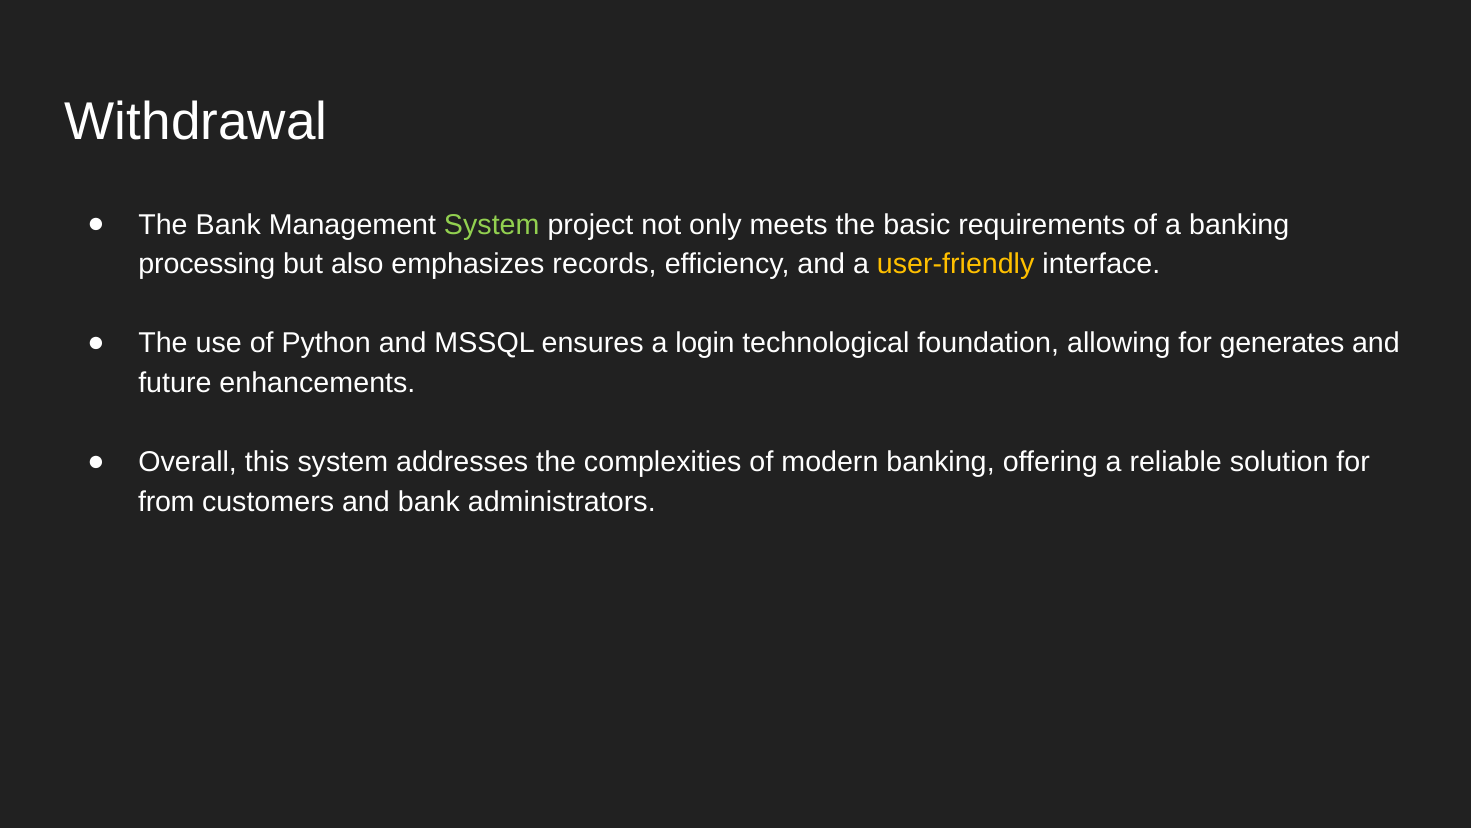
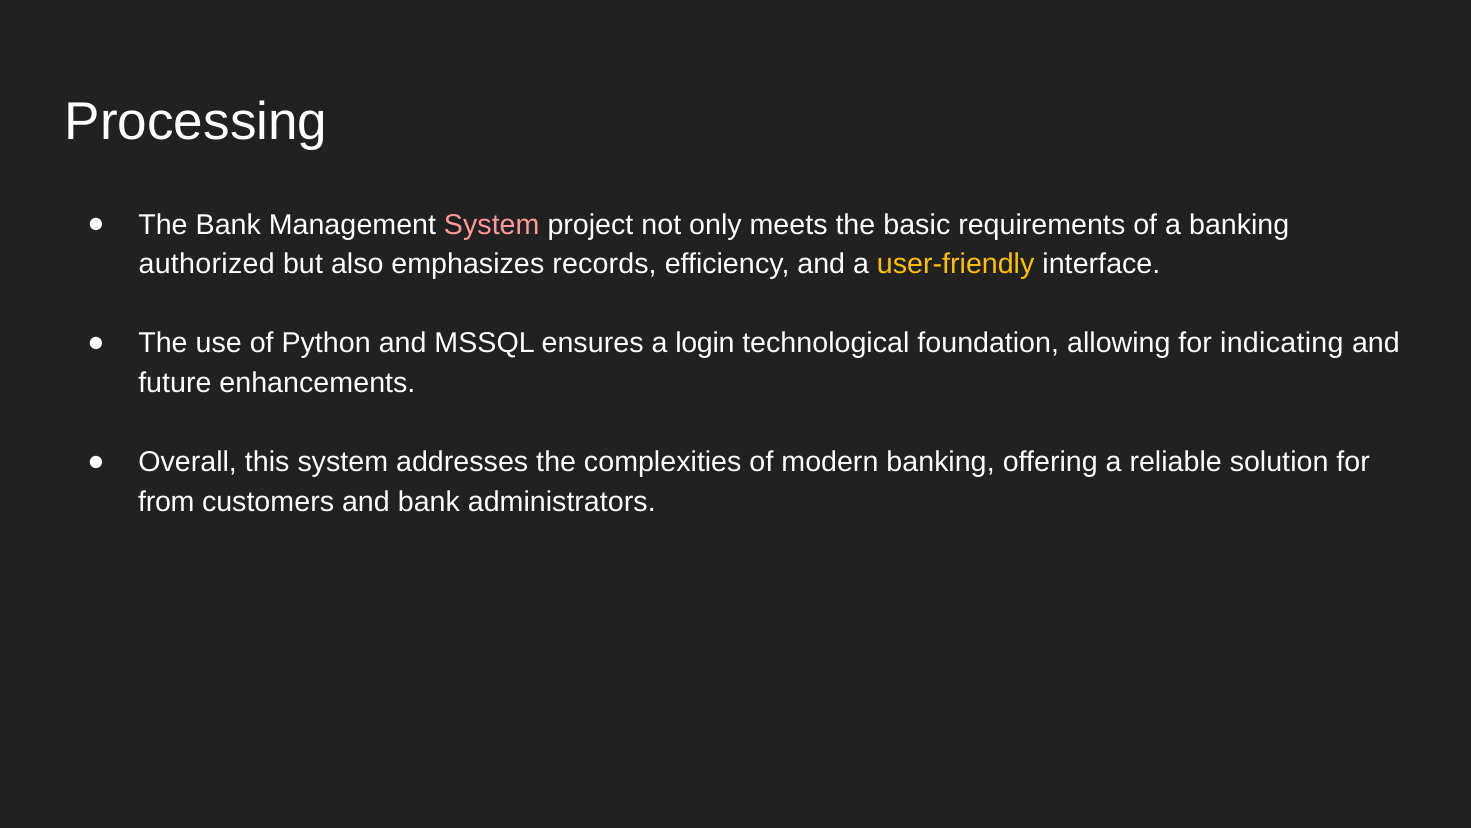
Withdrawal: Withdrawal -> Processing (196, 122)
System colour: light green -> pink (492, 224)
processing: processing -> authorized (207, 264)
generates: generates -> indicating (1282, 343)
